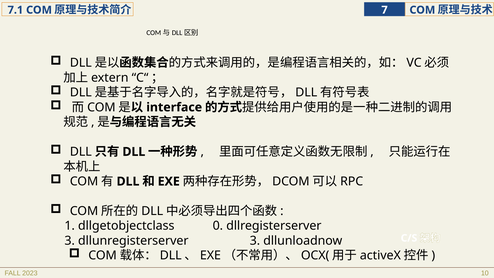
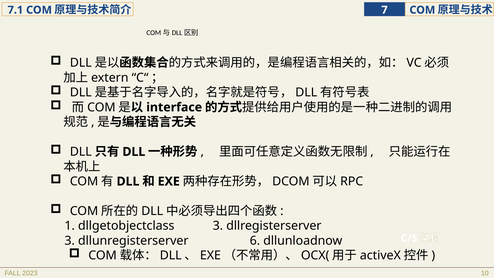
dllgetobjectclass 0: 0 -> 3 (218, 226)
dllunregisterserver 3: 3 -> 6 (255, 241)
